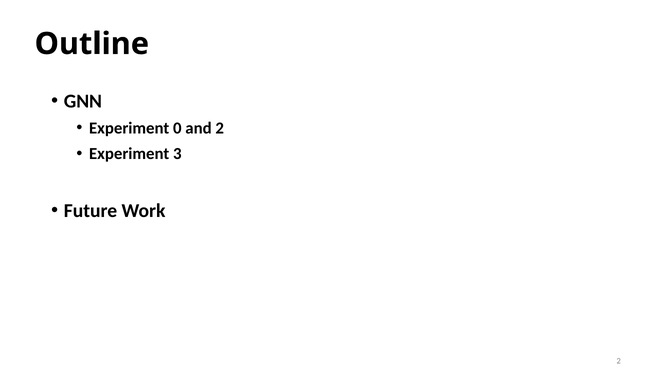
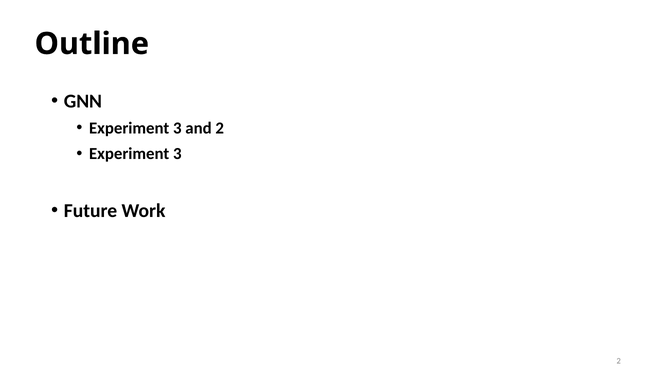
0: 0 -> 3 (177, 128)
